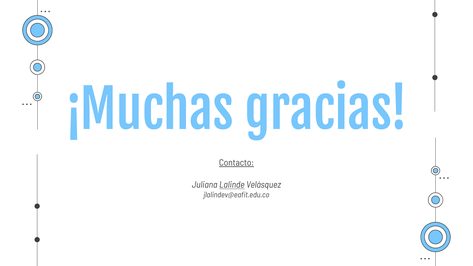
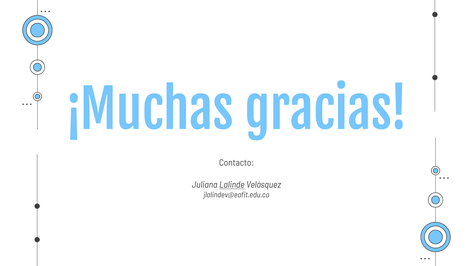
Contacto underline: present -> none (236, 163)
